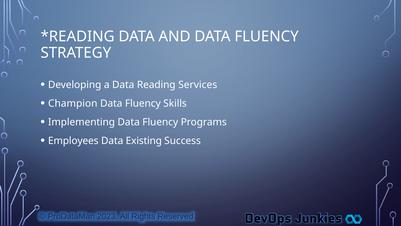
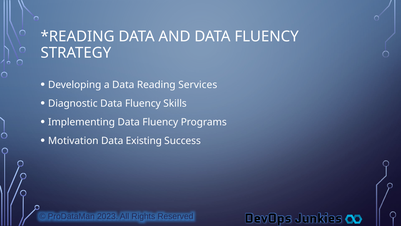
Champion: Champion -> Diagnostic (73, 103)
Employees: Employees -> Motivation (73, 140)
